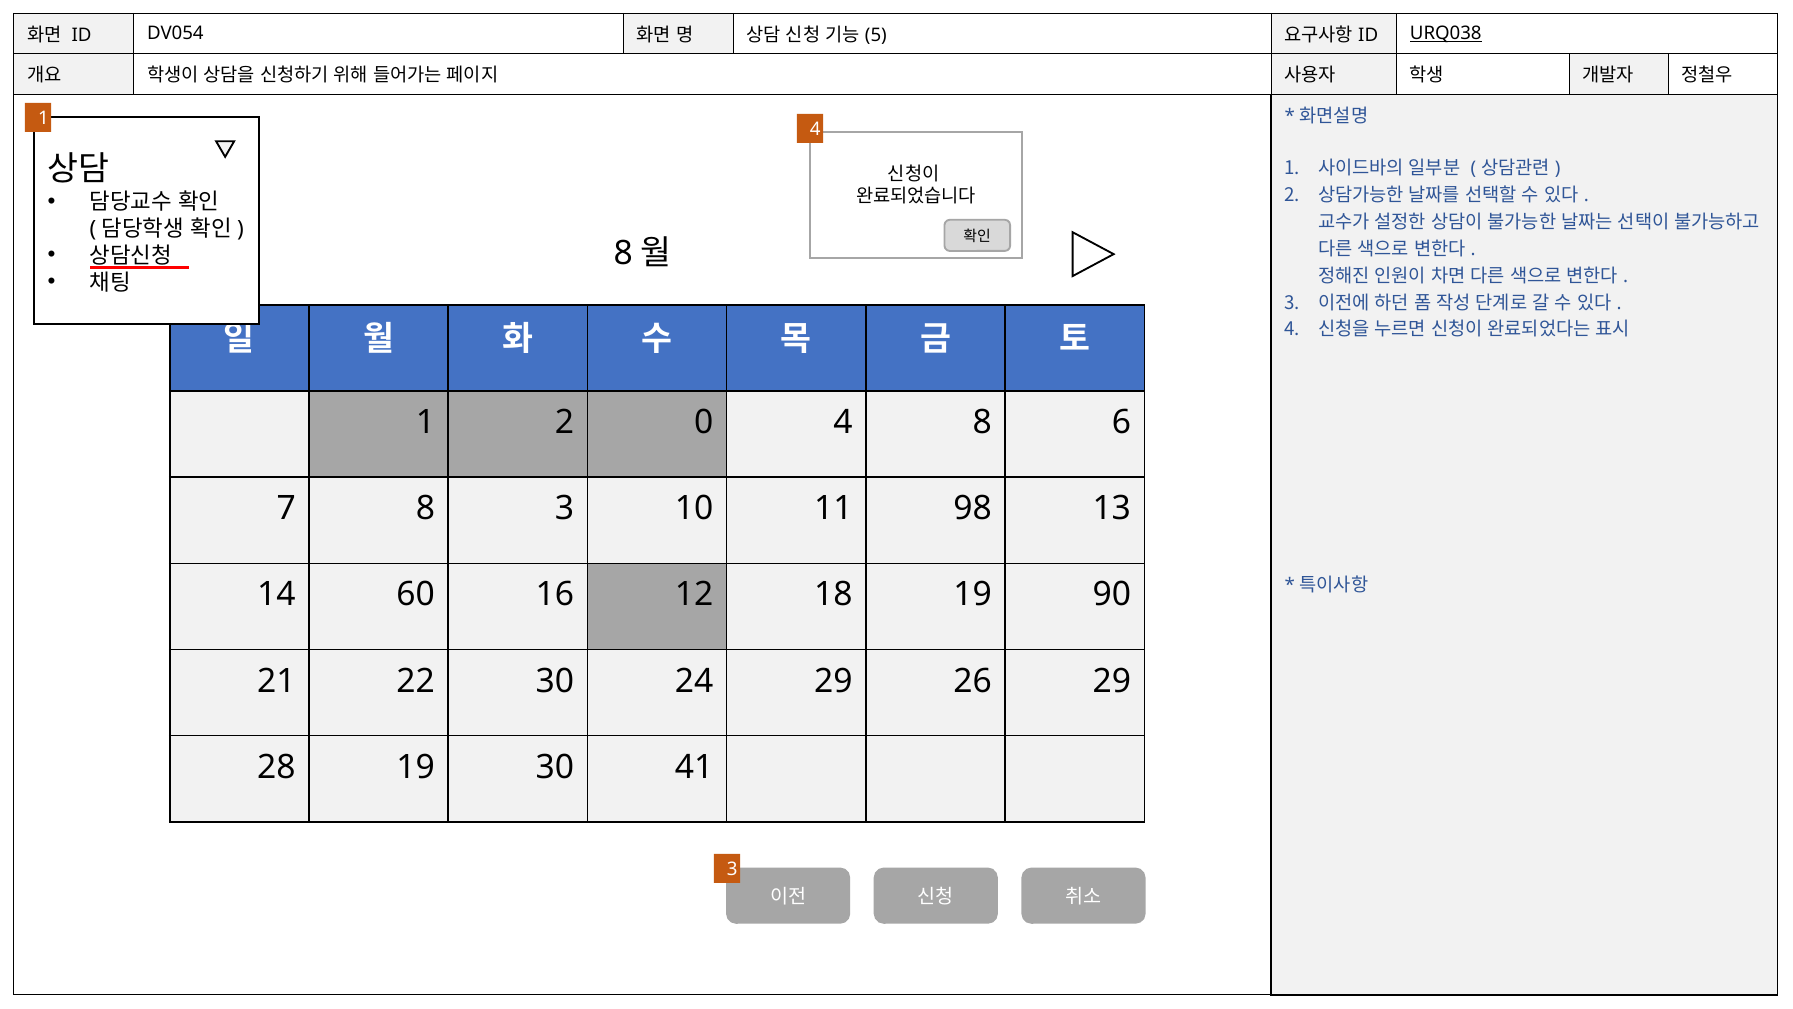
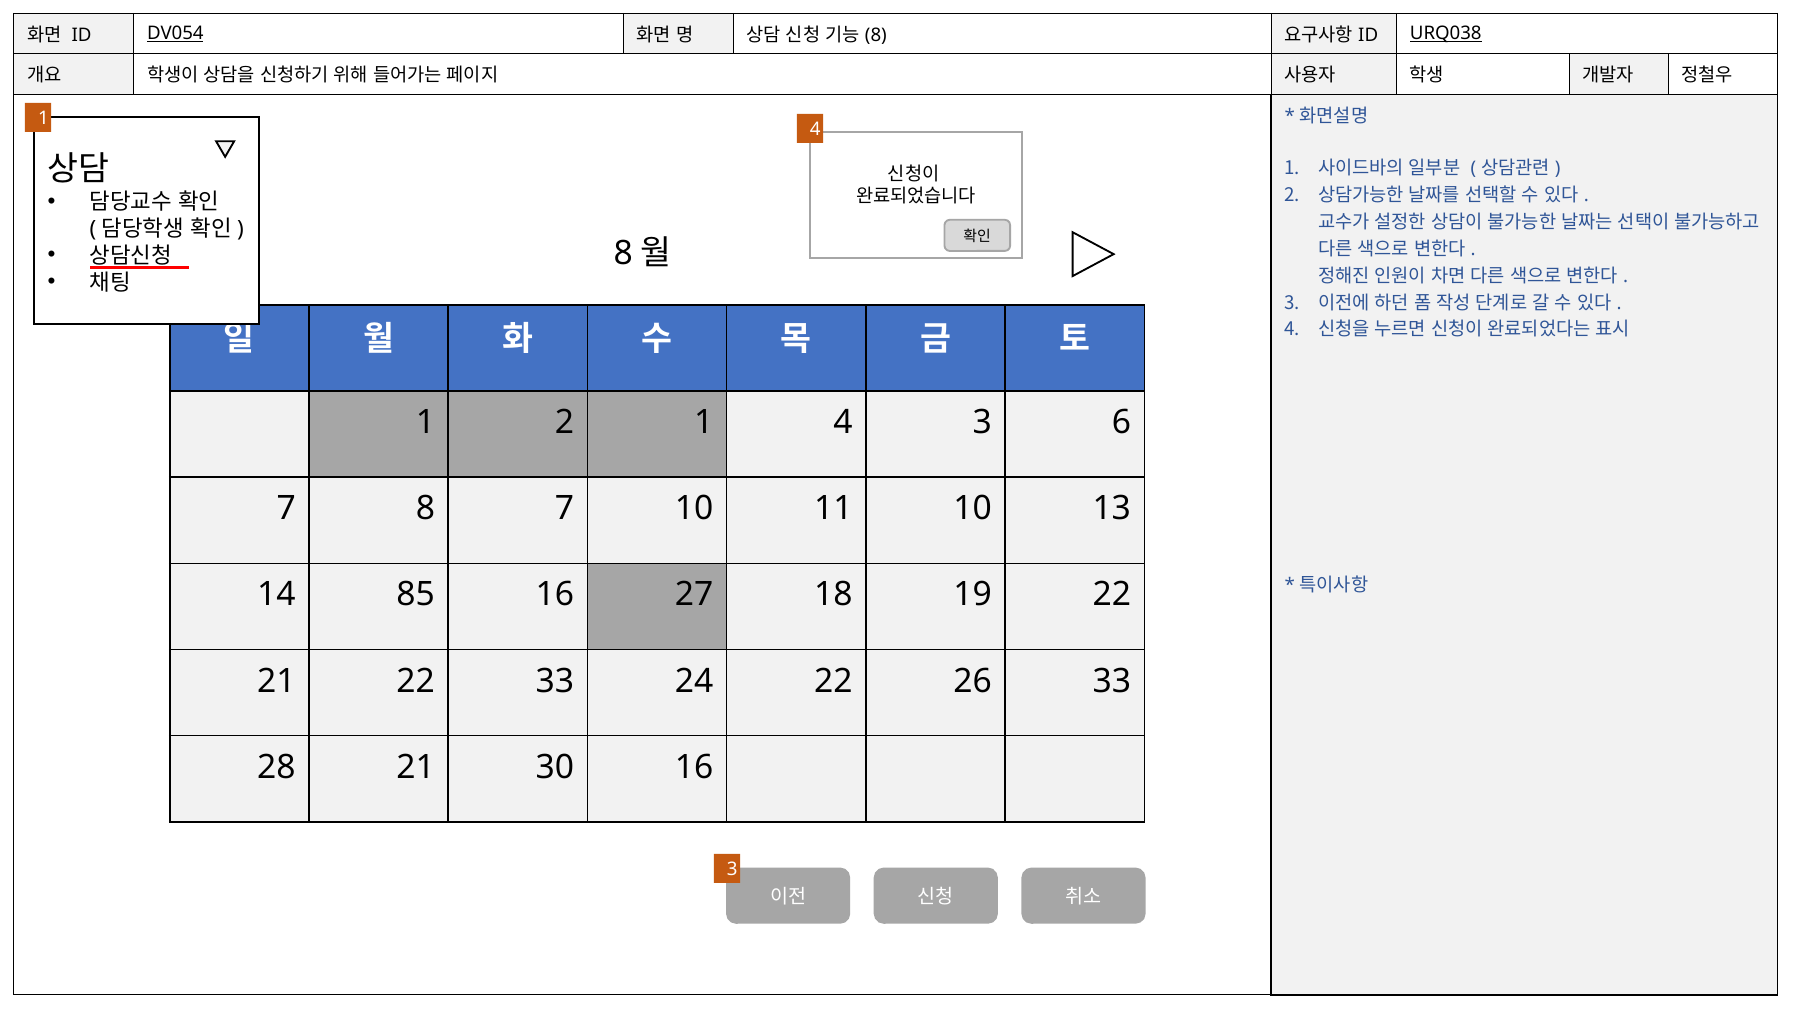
DV054 underline: none -> present (175, 34)
5: 5 -> 8 (876, 35)
2 0: 0 -> 1 (704, 422)
8: 8 -> 3 (982, 422)
8 3: 3 -> 7 (565, 508)
11 98: 98 -> 10 (973, 508)
60: 60 -> 85 (416, 595)
12: 12 -> 27 (694, 595)
19 90: 90 -> 22 (1112, 595)
22 30: 30 -> 33 (555, 681)
24 29: 29 -> 22 (833, 681)
26 29: 29 -> 33 (1112, 681)
28 19: 19 -> 21 (416, 767)
30 41: 41 -> 16 (694, 767)
